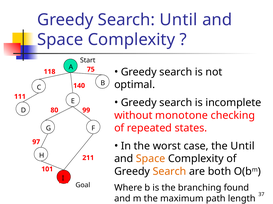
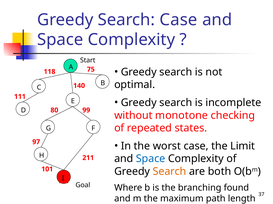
Search Until: Until -> Case (178, 20)
the Until: Until -> Limit (243, 147)
Space colour: orange -> blue (151, 159)
